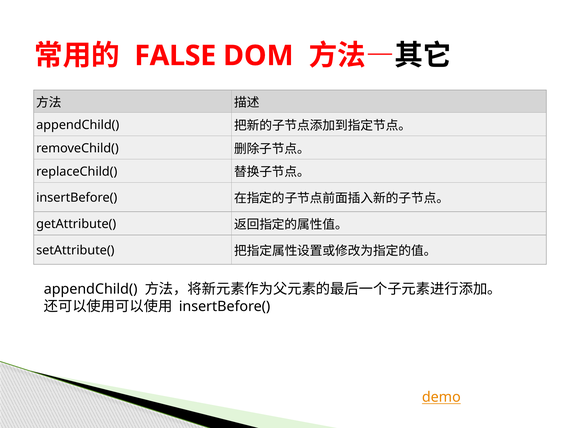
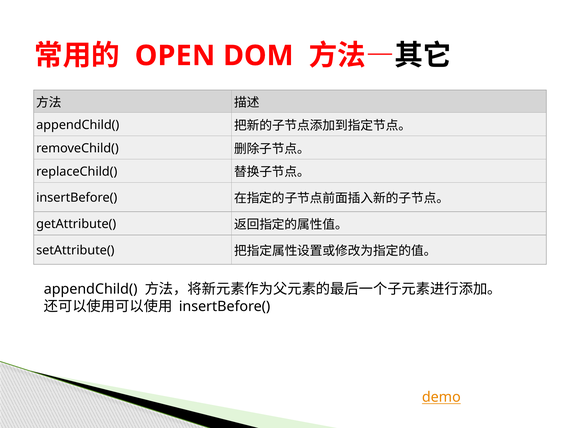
FALSE: FALSE -> OPEN (175, 56)
